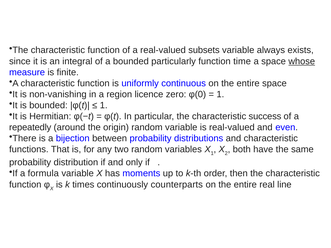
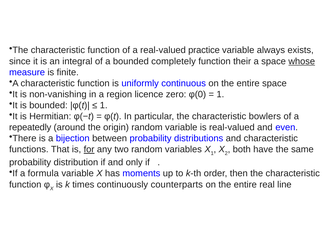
subsets: subsets -> practice (204, 50)
particularly: particularly -> completely (174, 61)
time: time -> their (242, 61)
success: success -> bowlers (265, 116)
for underline: none -> present (89, 150)
